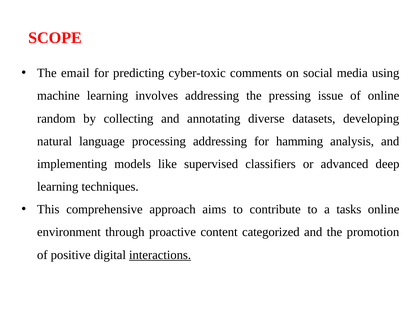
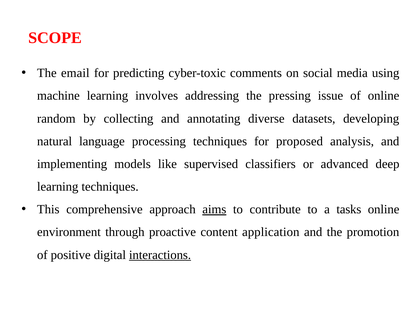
processing addressing: addressing -> techniques (220, 141)
hamming: hamming -> proposed (299, 141)
aims underline: none -> present (214, 210)
categorized: categorized -> application (271, 232)
